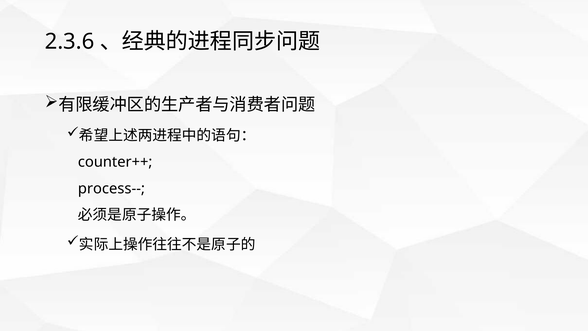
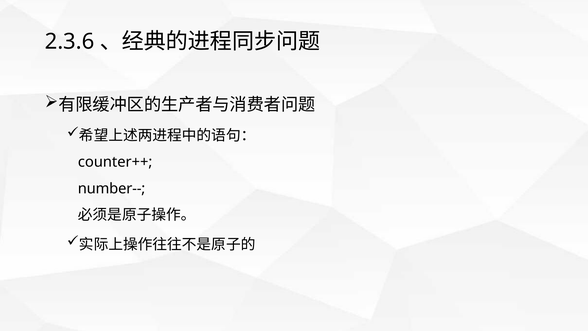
process--: process-- -> number-- (112, 188)
